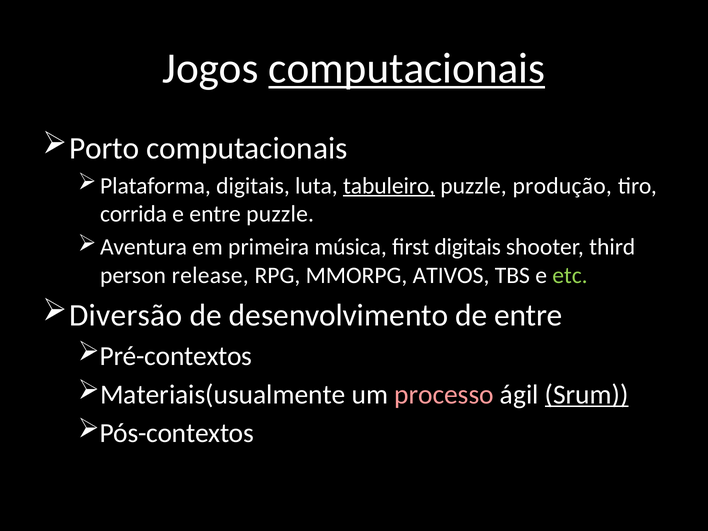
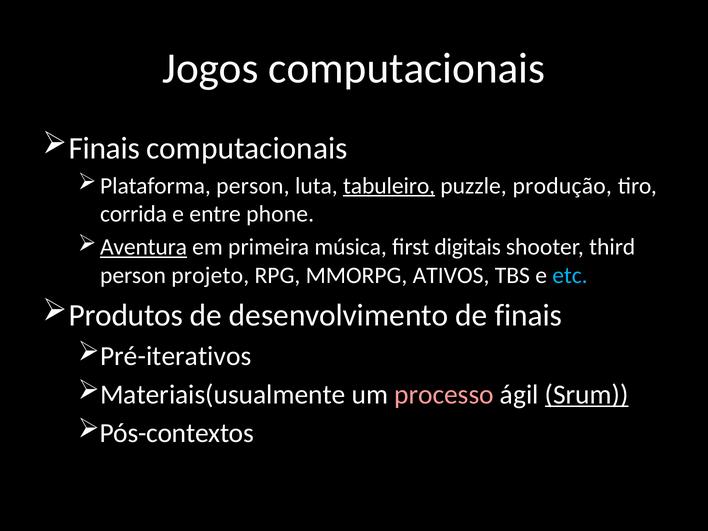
computacionais underline: present -> none (407, 69)
Porto: Porto -> Finais (104, 149)
Plataforma digitais: digitais -> person (253, 186)
entre puzzle: puzzle -> phone (280, 214)
Aventura underline: none -> present (144, 247)
release: release -> projeto (210, 275)
etc colour: light green -> light blue (570, 275)
Diversão: Diversão -> Produtos (126, 315)
de entre: entre -> finais (528, 315)
Pré-contextos: Pré-contextos -> Pré-iterativos (176, 356)
